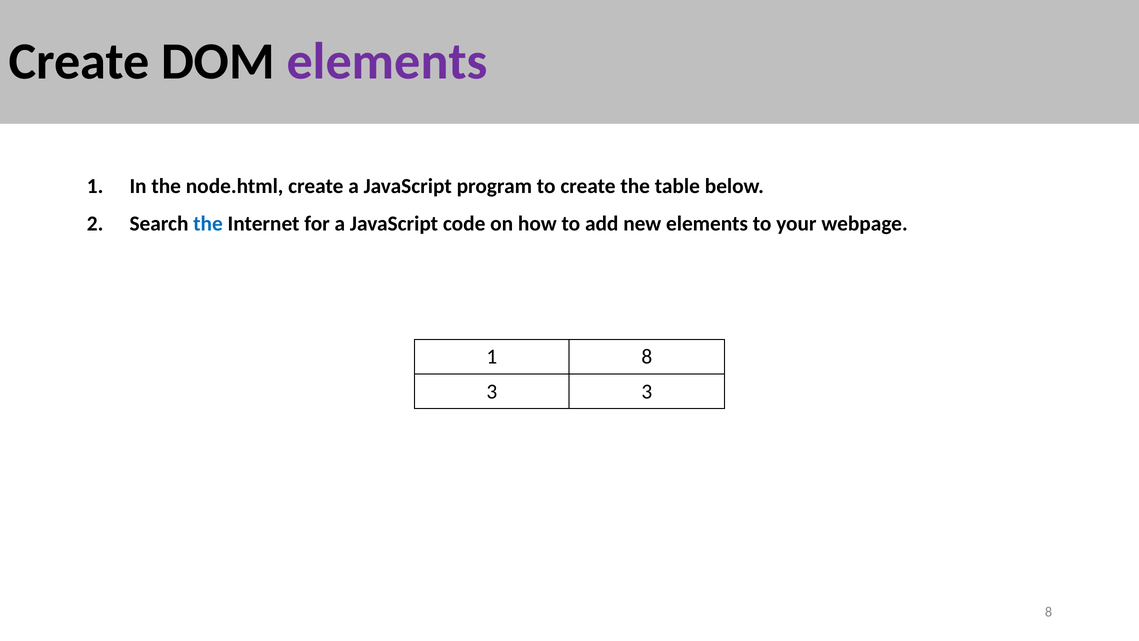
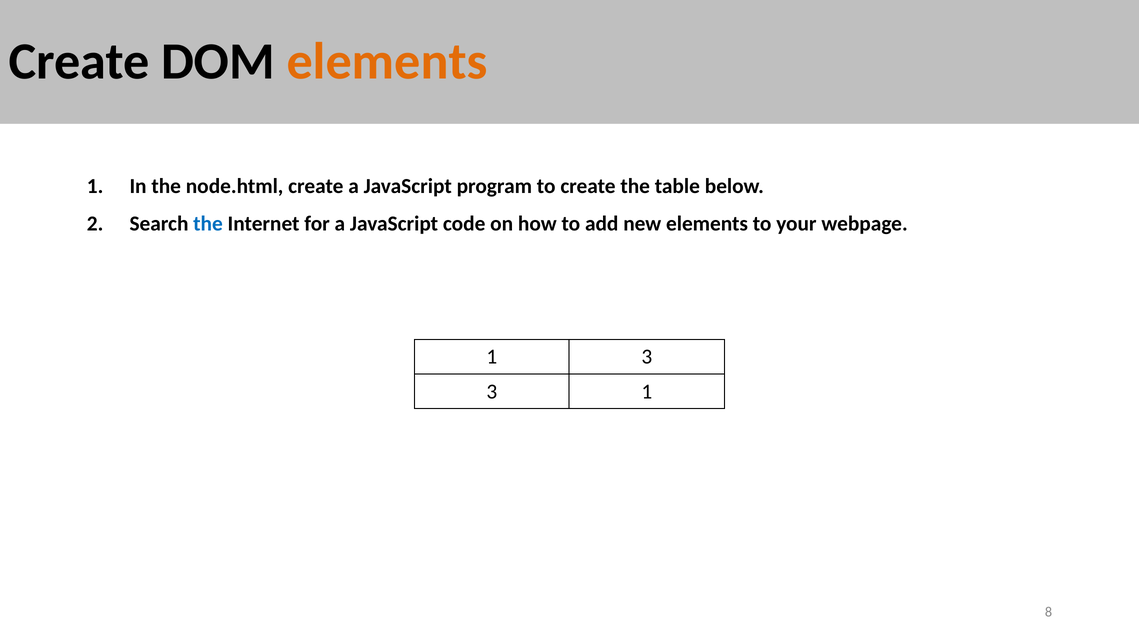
elements colour: purple -> orange (387, 62)
1 8: 8 -> 3 (647, 357)
3 3: 3 -> 1 (647, 391)
